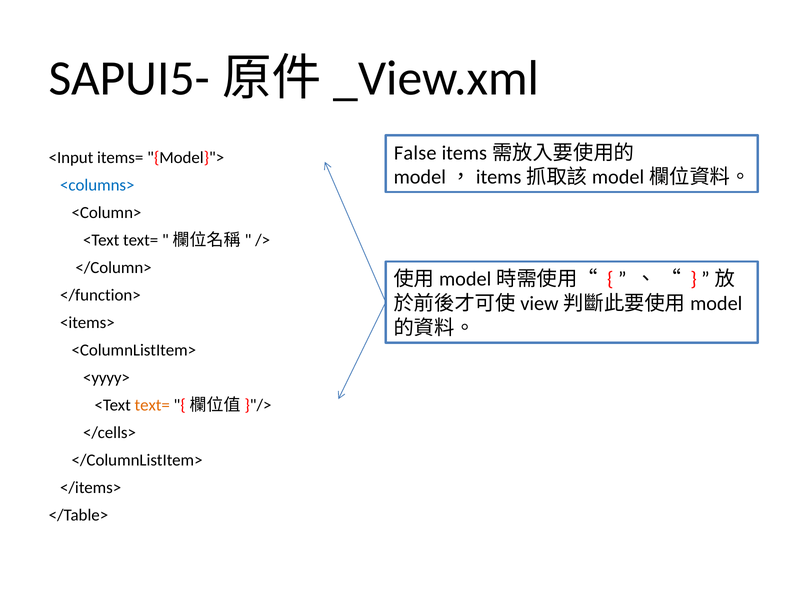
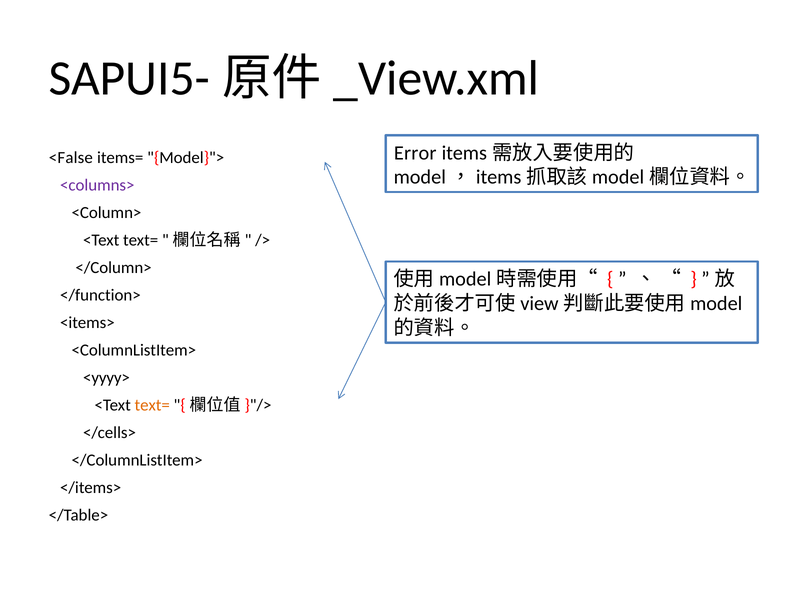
False: False -> Error (415, 153)
<Input: <Input -> <False (71, 157)
<columns> colour: blue -> purple (97, 185)
